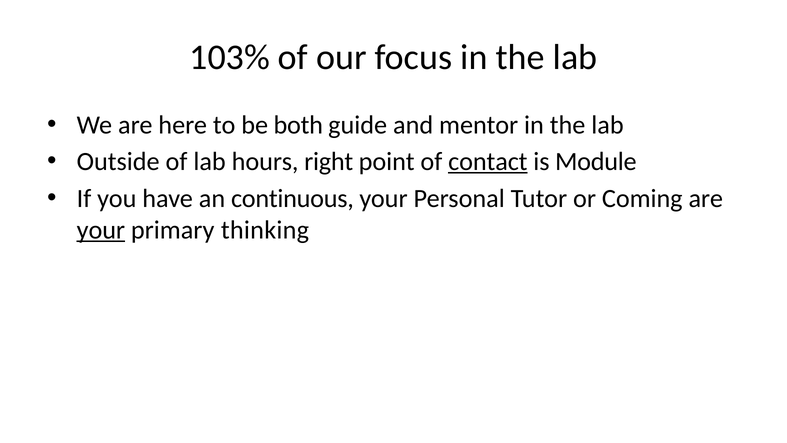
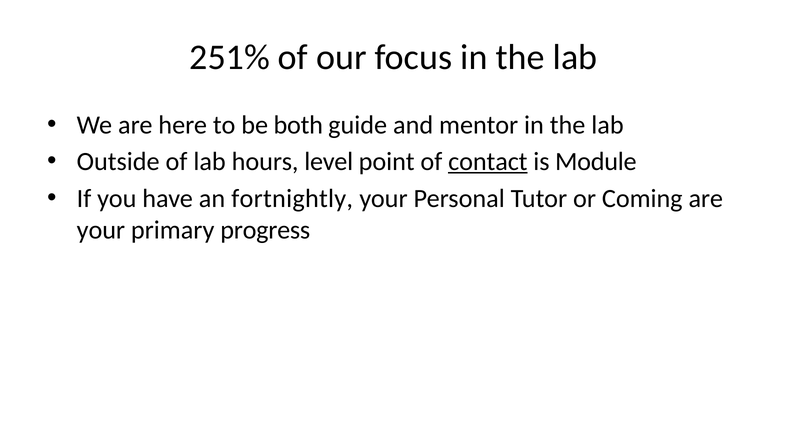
103%: 103% -> 251% (230, 57)
right: right -> level (329, 162)
continuous: continuous -> fortnightly (292, 198)
your underline: present -> none (101, 230)
thinking: thinking -> progress (265, 230)
